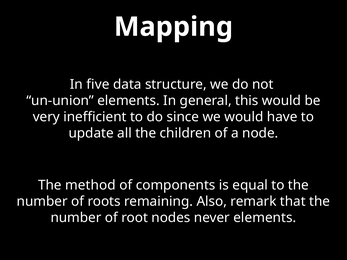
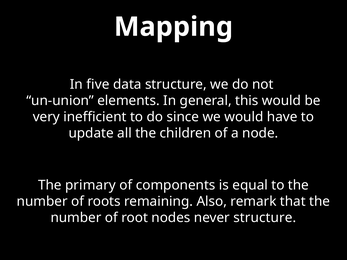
method: method -> primary (90, 185)
never elements: elements -> structure (265, 218)
